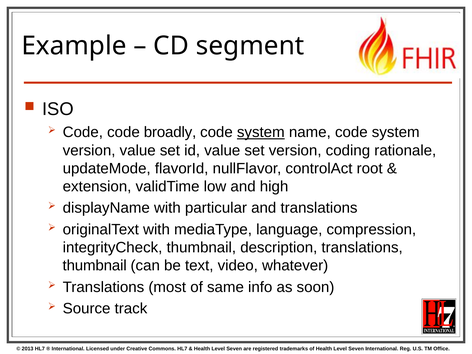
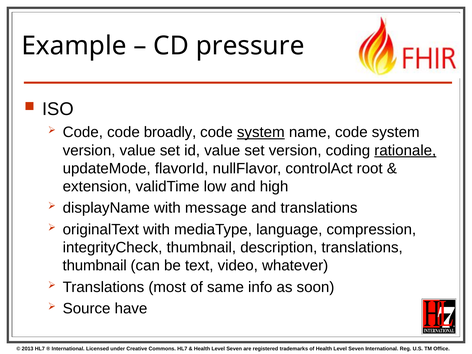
segment: segment -> pressure (250, 46)
rationale underline: none -> present (405, 150)
particular: particular -> message (216, 208)
track: track -> have (131, 309)
